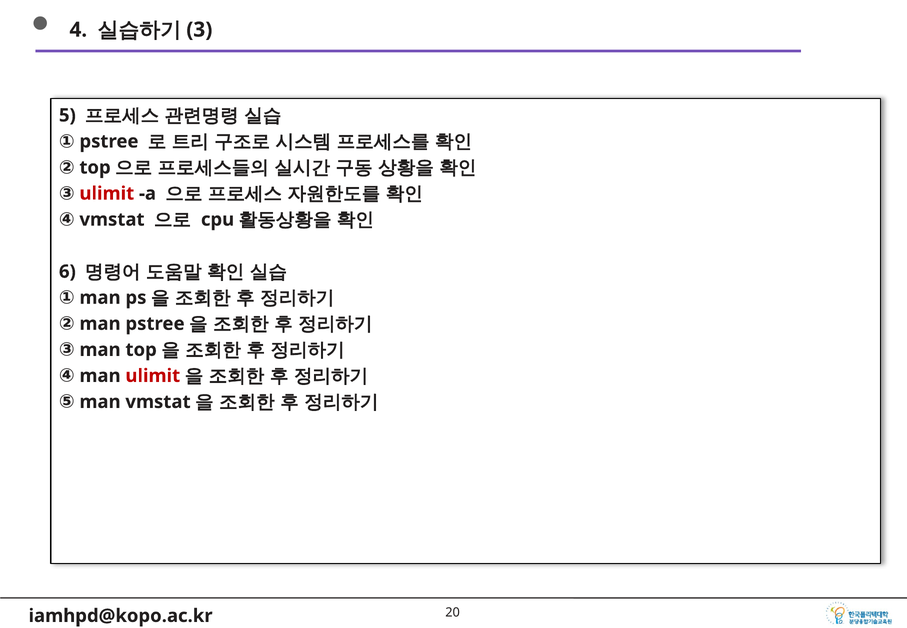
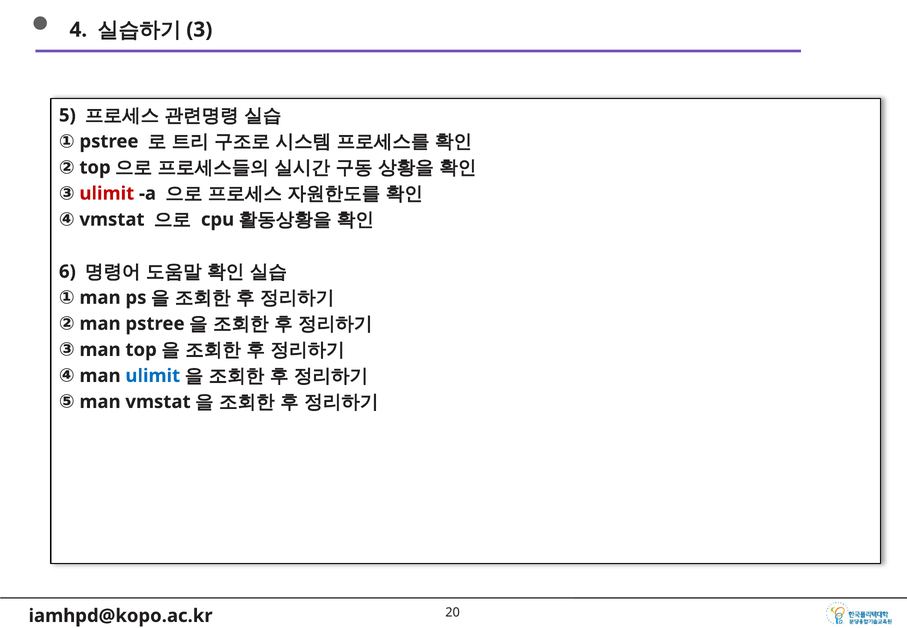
ulimit colour: red -> blue (153, 376)
